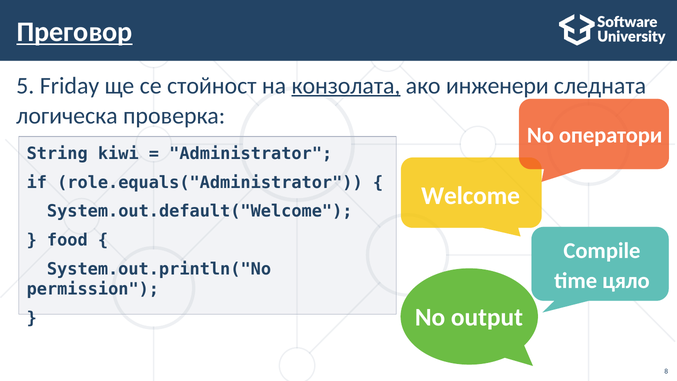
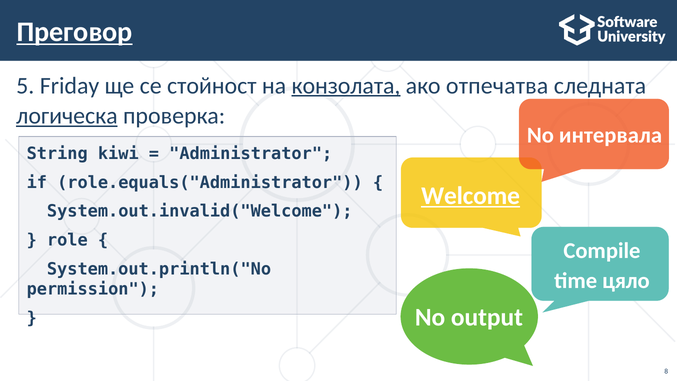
инженери: инженери -> oтпечатва (497, 86)
логическа underline: none -> present (67, 116)
оператори: оператори -> интервала (611, 135)
Welcome underline: none -> present (471, 196)
System.out.default("Welcome: System.out.default("Welcome -> System.out.invalid("Welcome (200, 211)
food: food -> role (67, 240)
